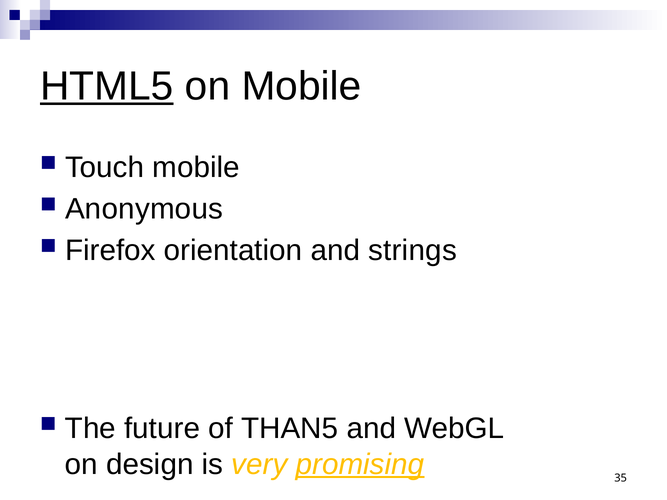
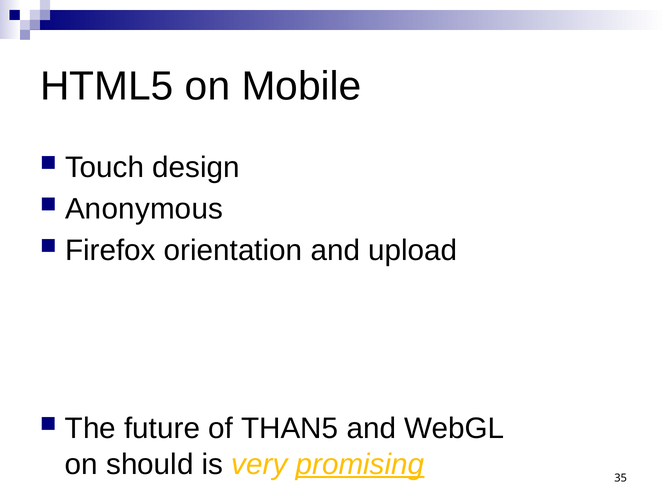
HTML5 underline: present -> none (107, 86)
Touch mobile: mobile -> design (196, 168)
strings: strings -> upload (413, 251)
design: design -> should (150, 464)
